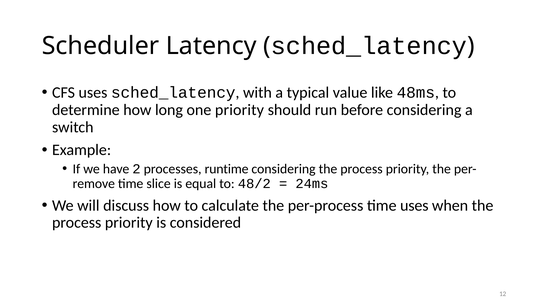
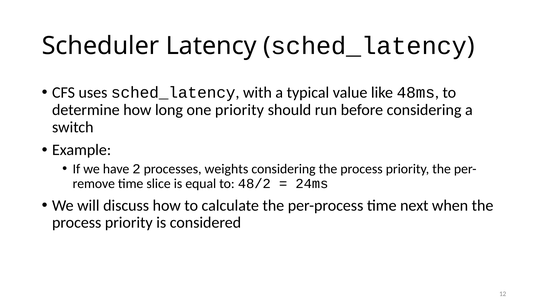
runtime: runtime -> weights (226, 169)
time uses: uses -> next (414, 206)
